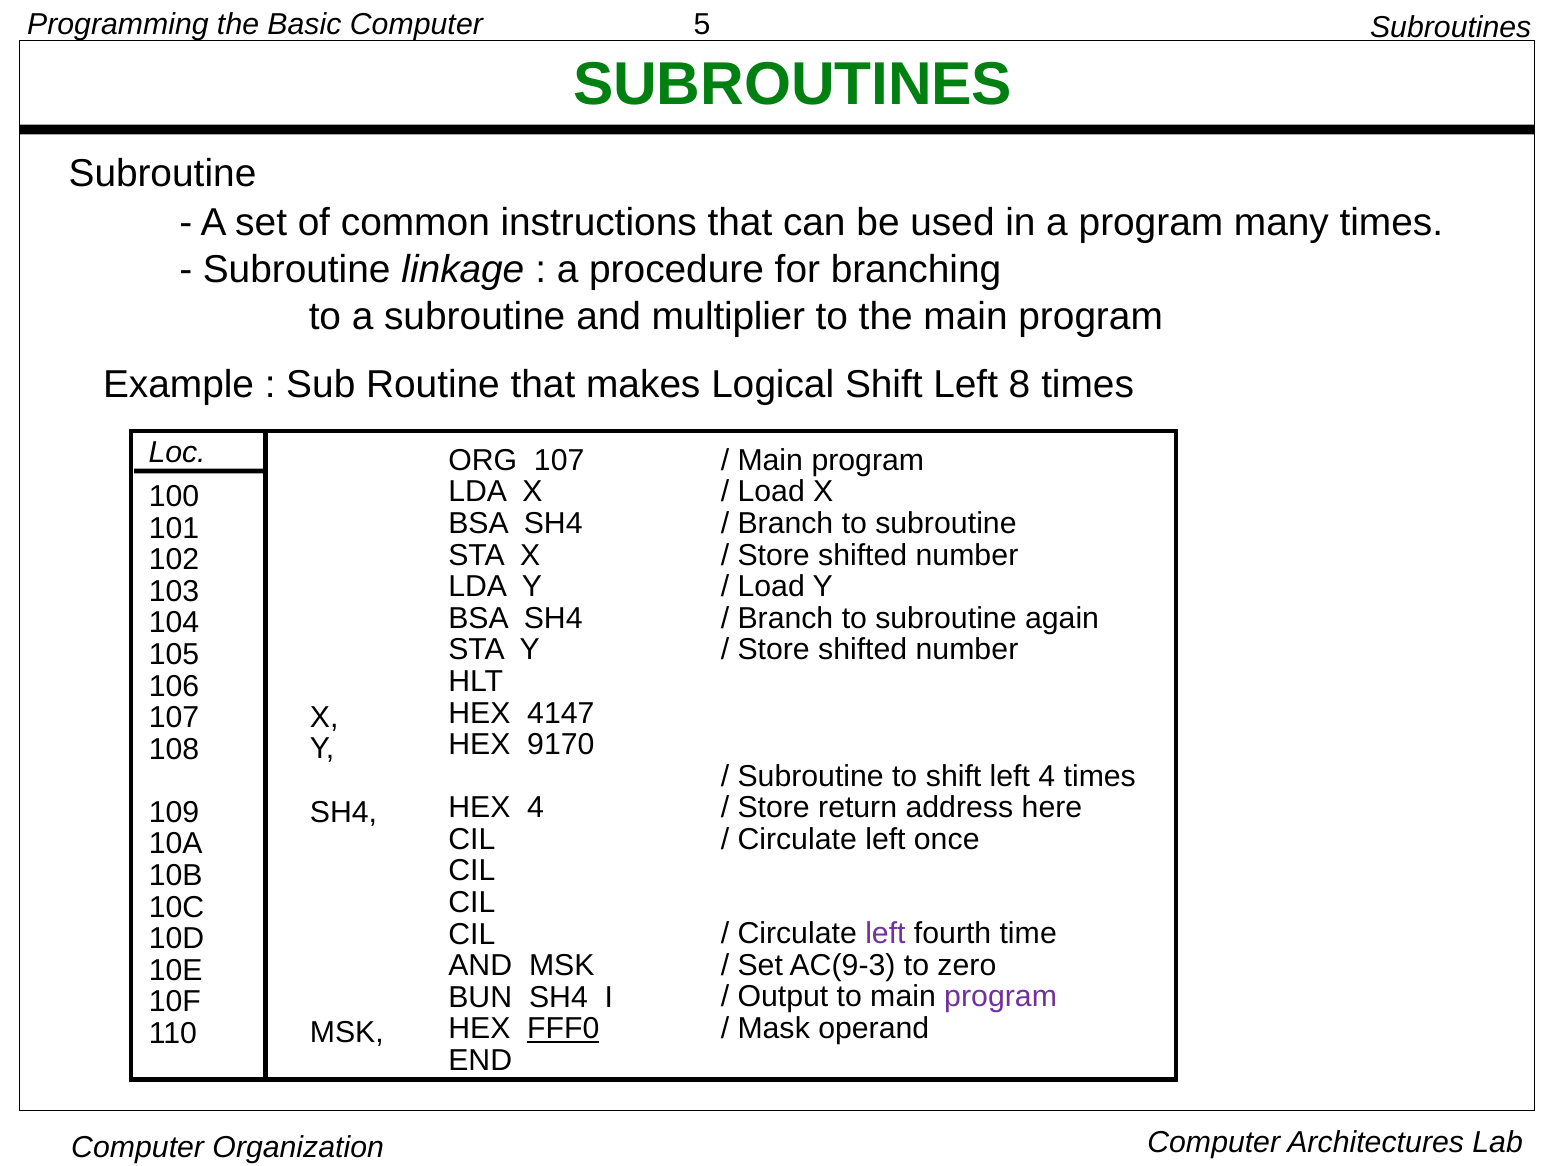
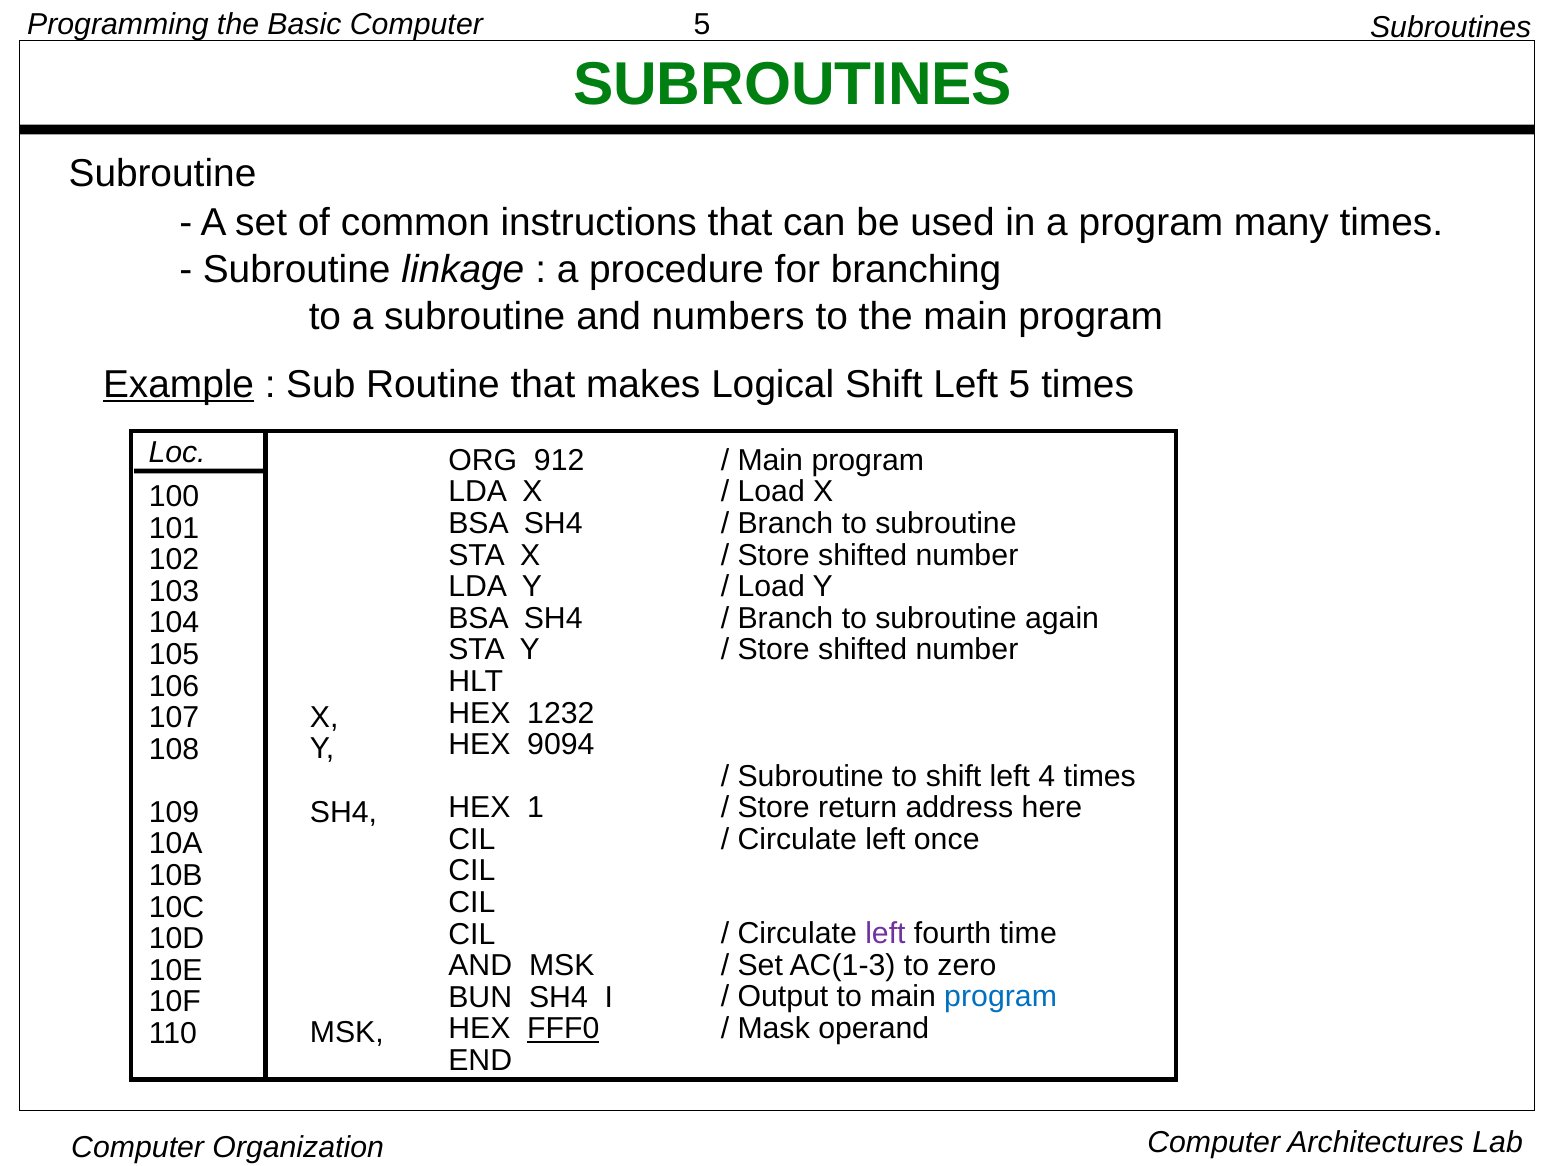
multiplier: multiplier -> numbers (728, 316)
Example underline: none -> present (179, 384)
Left 8: 8 -> 5 (1020, 384)
ORG 107: 107 -> 912 (559, 460)
4147: 4147 -> 1232 (561, 713)
9170: 9170 -> 9094 (561, 744)
HEX 4: 4 -> 1 (536, 807)
AC(9-3: AC(9-3 -> AC(1-3 (843, 965)
program colour: purple -> blue (1001, 997)
